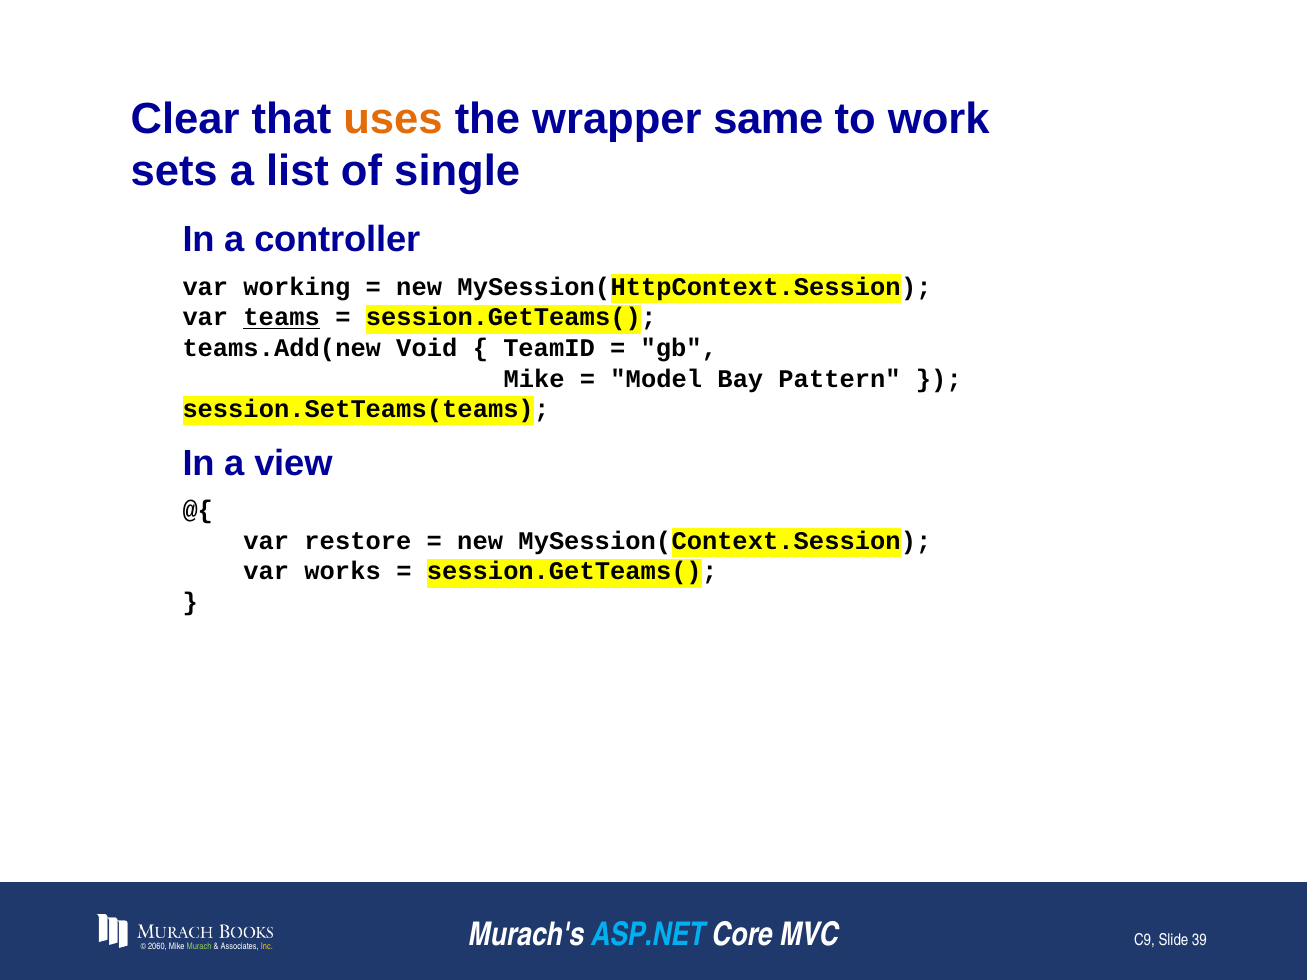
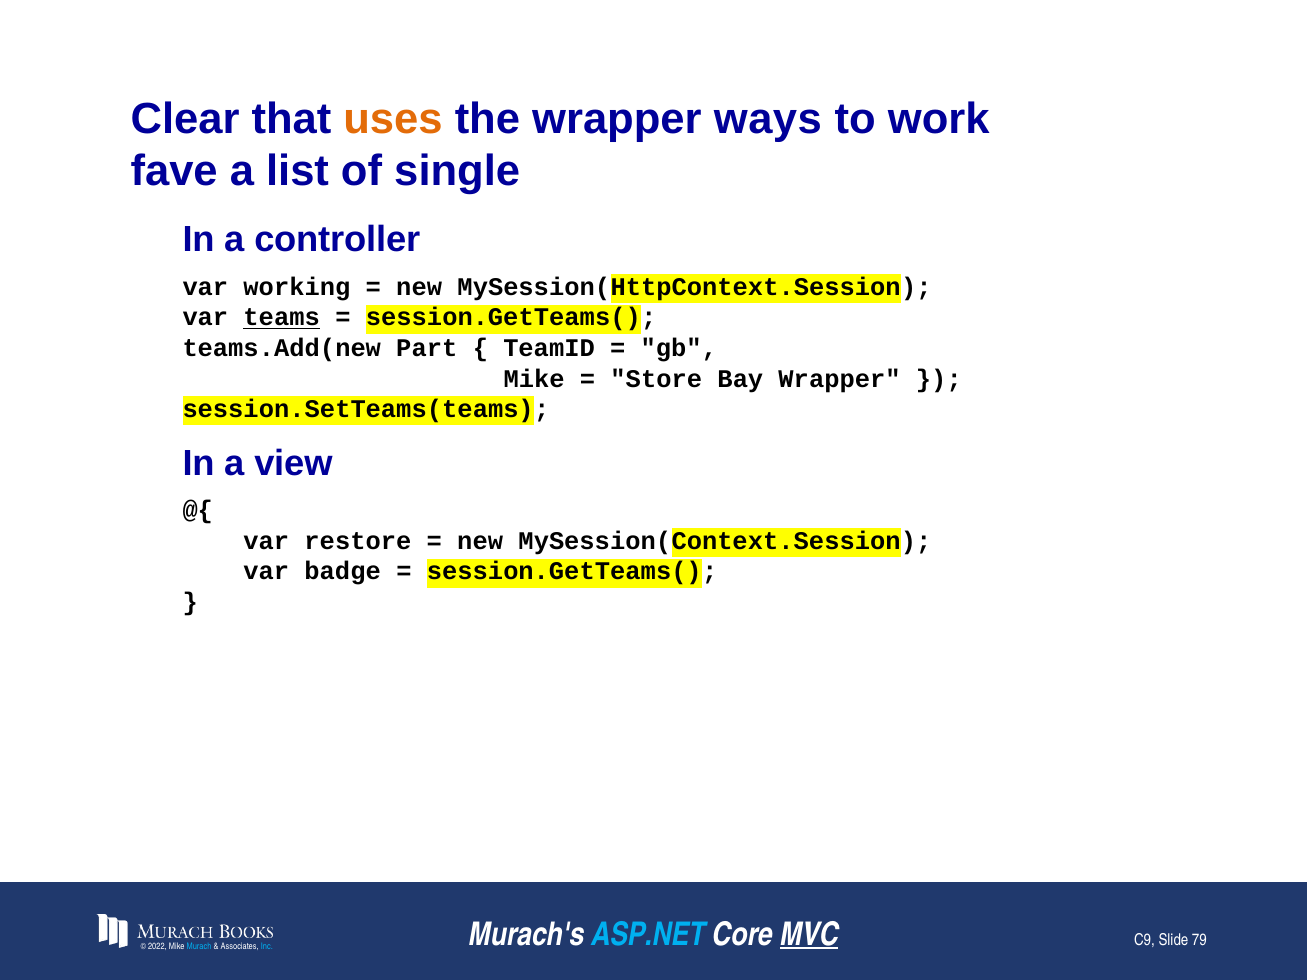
same: same -> ways (768, 119)
sets: sets -> fave (174, 171)
Void: Void -> Part (427, 348)
Model: Model -> Store (656, 379)
Bay Pattern: Pattern -> Wrapper (840, 379)
works: works -> badge (343, 572)
MVC underline: none -> present (809, 935)
2060: 2060 -> 2022 (157, 947)
Murach colour: light green -> light blue (199, 947)
Inc colour: yellow -> light blue (267, 947)
39: 39 -> 79 (1199, 940)
